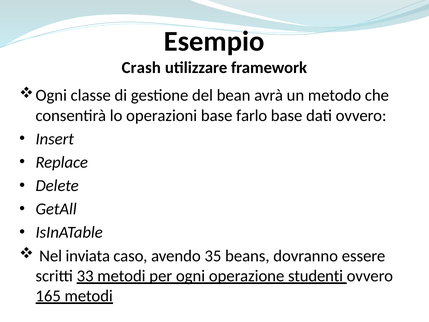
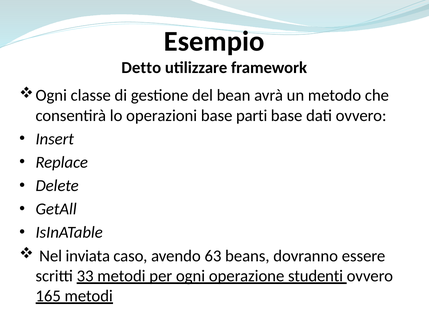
Crash: Crash -> Detto (141, 68)
farlo: farlo -> parti (252, 115)
35: 35 -> 63 (213, 256)
